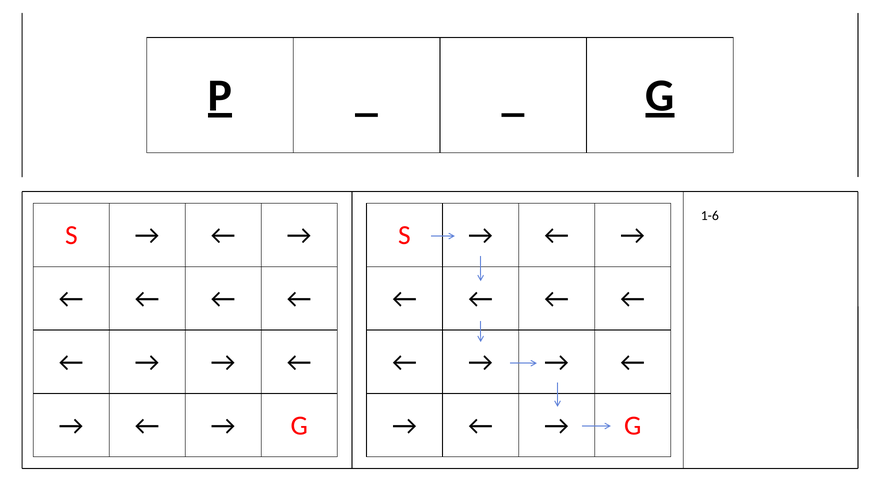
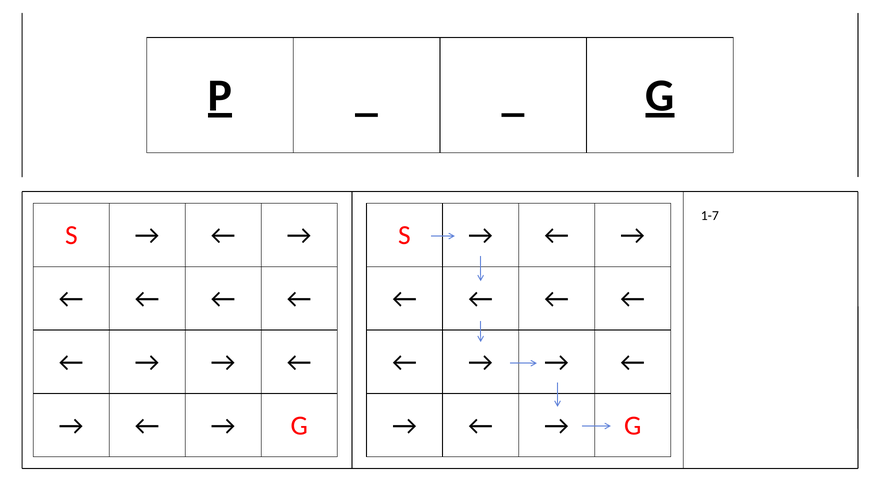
1-6: 1-6 -> 1-7 (710, 216)
